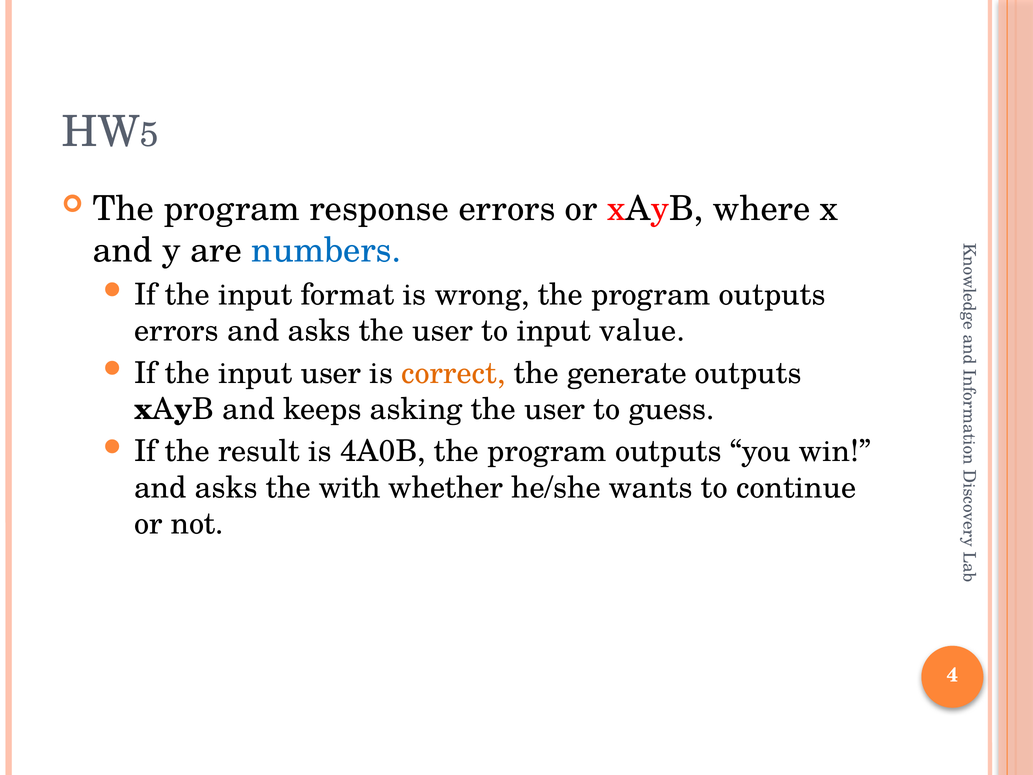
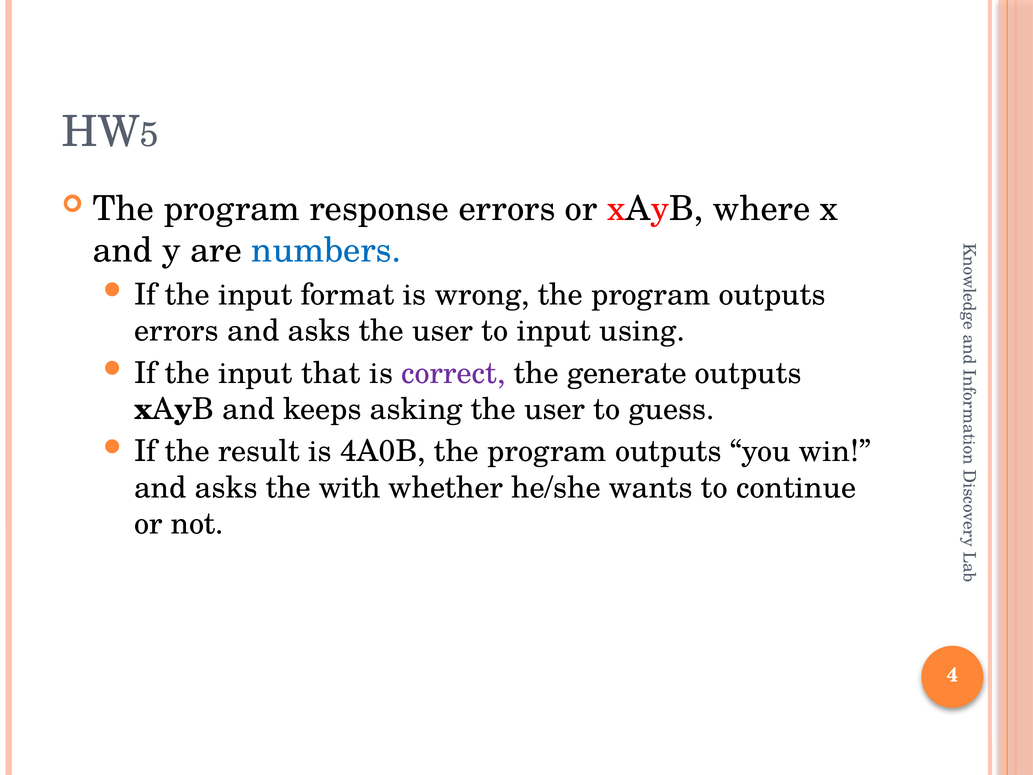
value: value -> using (642, 331)
input user: user -> that (331, 373)
correct colour: orange -> purple (453, 373)
